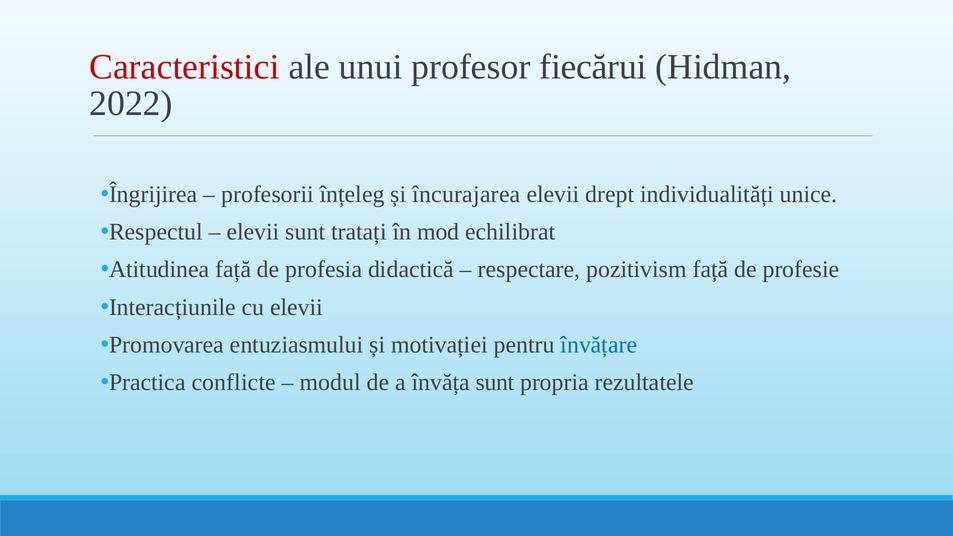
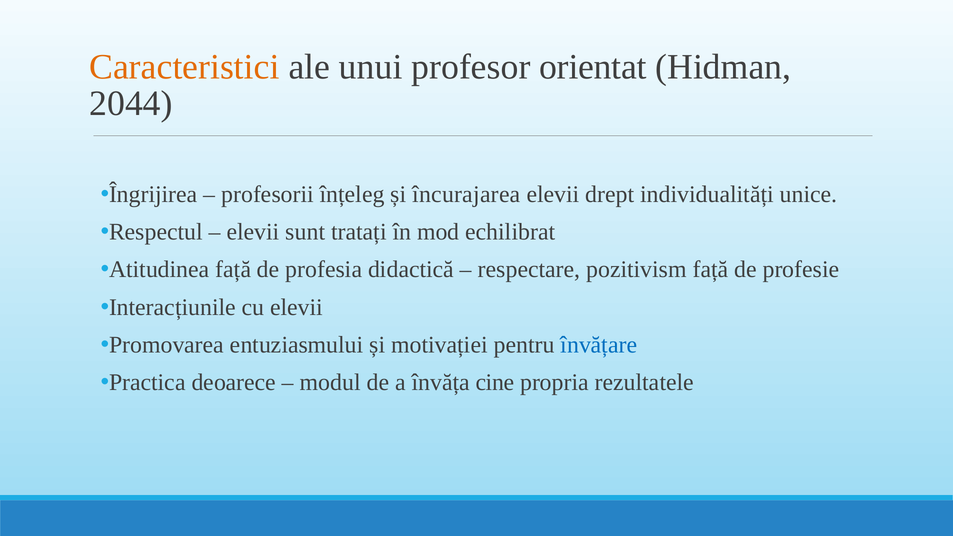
Caracteristici colour: red -> orange (184, 67)
fiecărui: fiecărui -> orientat (593, 67)
2022: 2022 -> 2044 (131, 104)
conflicte: conflicte -> deoarece (234, 382)
învăța sunt: sunt -> cine (495, 382)
